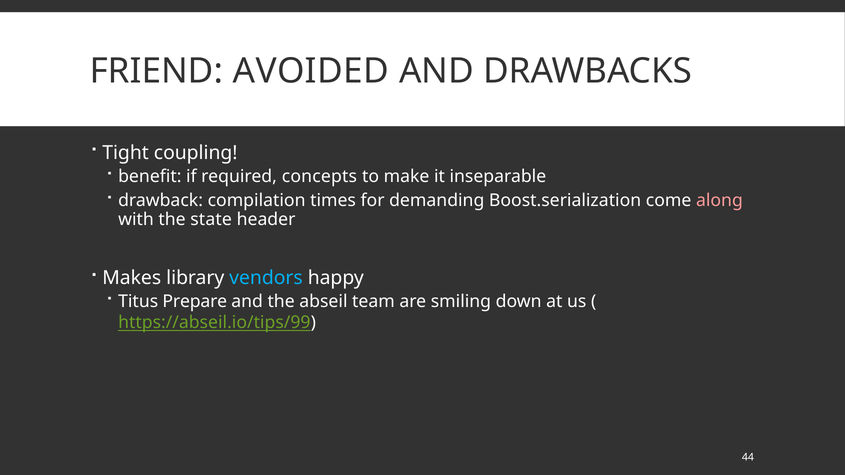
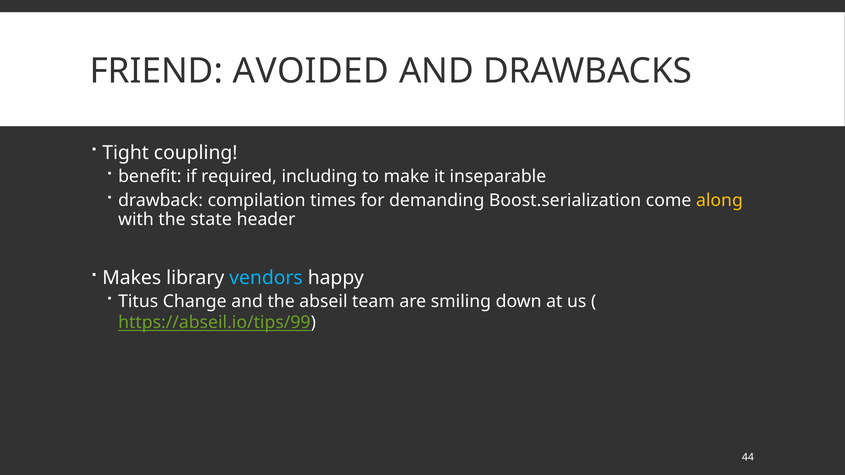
concepts: concepts -> including (320, 176)
along colour: pink -> yellow (719, 201)
Prepare: Prepare -> Change (195, 302)
